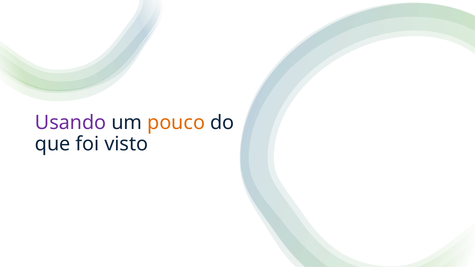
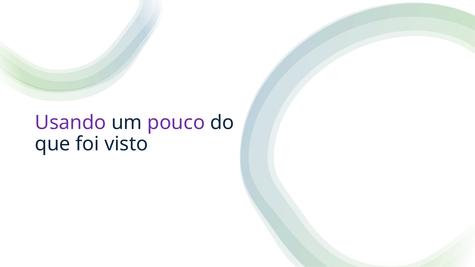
pouco colour: orange -> purple (176, 123)
